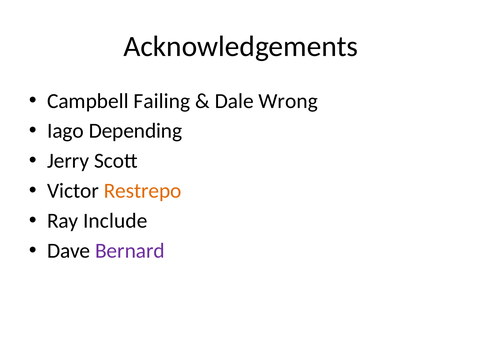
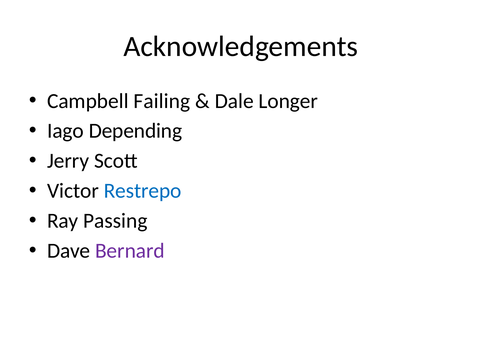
Wrong: Wrong -> Longer (288, 101)
Restrepo colour: orange -> blue (143, 191)
Include: Include -> Passing (115, 221)
